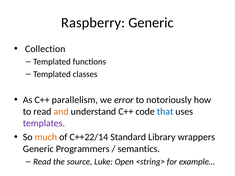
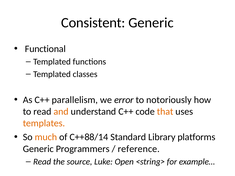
Raspberry: Raspberry -> Consistent (93, 23)
Collection: Collection -> Functional (45, 49)
that colour: blue -> orange (165, 112)
templates colour: purple -> orange (44, 123)
C++22/14: C++22/14 -> C++88/14 (89, 137)
wrappers: wrappers -> platforms (196, 137)
semantics: semantics -> reference (139, 149)
